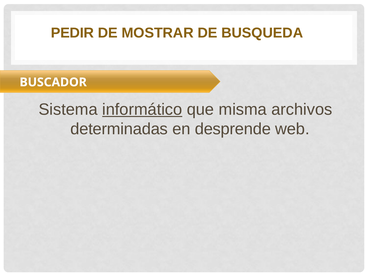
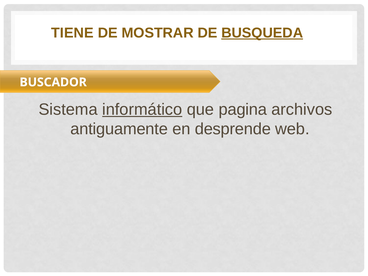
PEDIR: PEDIR -> TIENE (72, 33)
BUSQUEDA underline: none -> present (262, 33)
misma: misma -> pagina (243, 109)
determinadas: determinadas -> antiguamente (119, 129)
